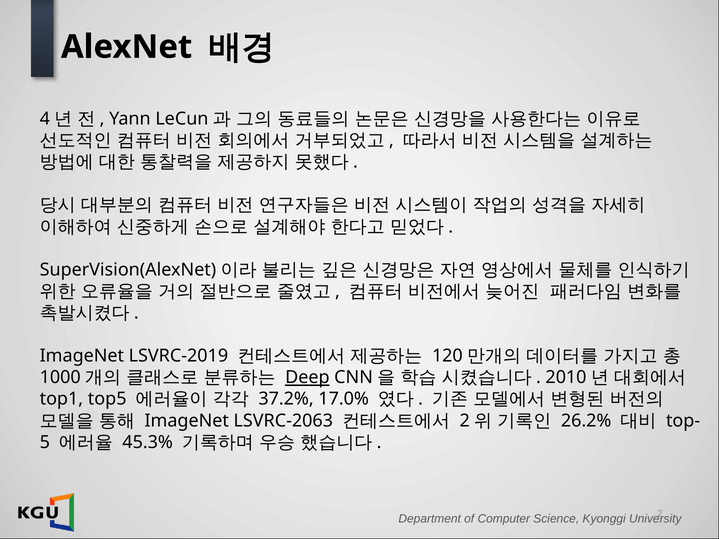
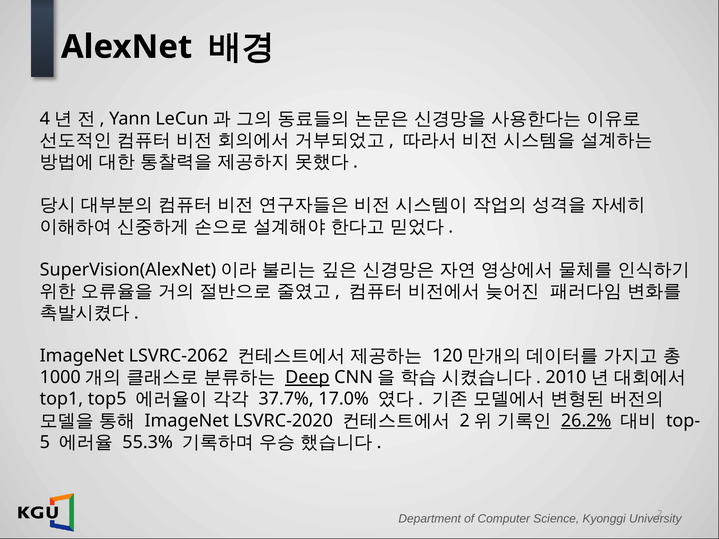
LSVRC-2019: LSVRC-2019 -> LSVRC-2062 (178, 356)
37.2%: 37.2% -> 37.7% (286, 399)
LSVRC-2063: LSVRC-2063 -> LSVRC-2020 (283, 421)
26.2% underline: none -> present (586, 421)
45.3%: 45.3% -> 55.3% (148, 442)
